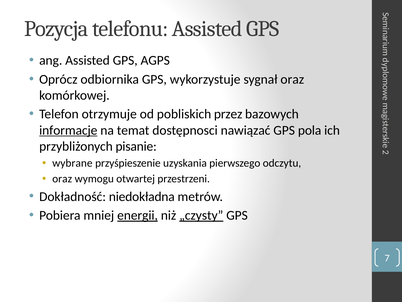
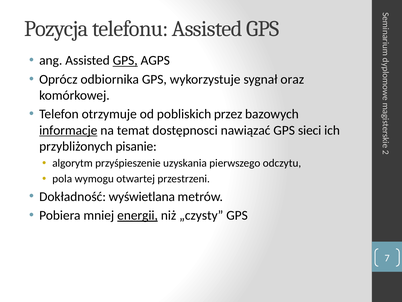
GPS underline: none -> present (125, 60)
pola: pola -> sieci (310, 130)
wybrane: wybrane -> algorytm (72, 163)
oraz: oraz -> pola (62, 179)
niedokładna: niedokładna -> wyświetlana (142, 196)
„czysty underline: present -> none (201, 215)
